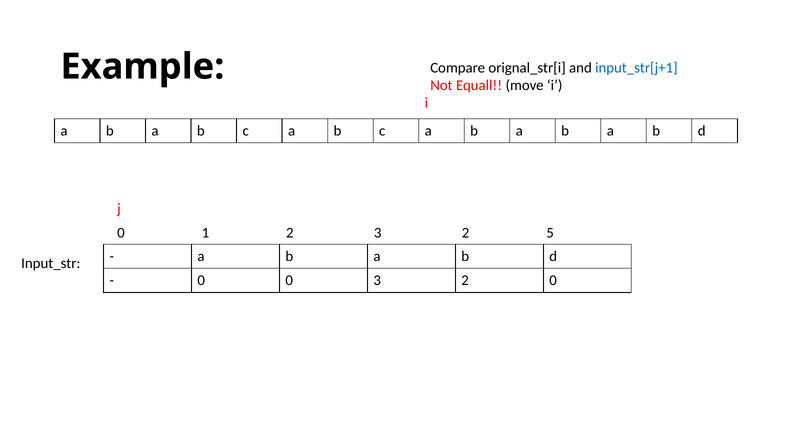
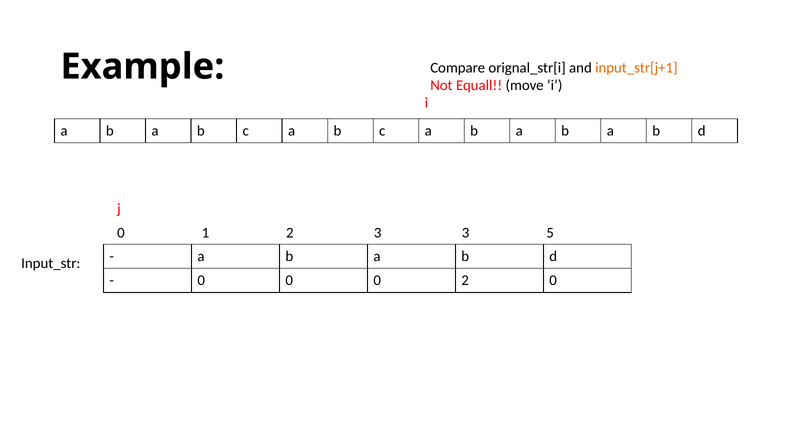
input_str[j+1 colour: blue -> orange (636, 68)
2 3 2: 2 -> 3 (466, 233)
0 0 3: 3 -> 0 (377, 280)
